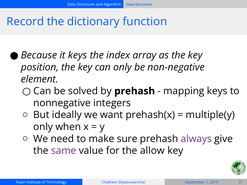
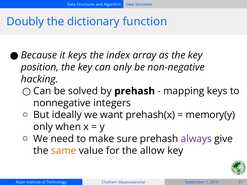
Record: Record -> Doubly (25, 22)
element: element -> hacking (40, 79)
multiple(y: multiple(y -> memory(y (210, 115)
same colour: purple -> orange (64, 151)
